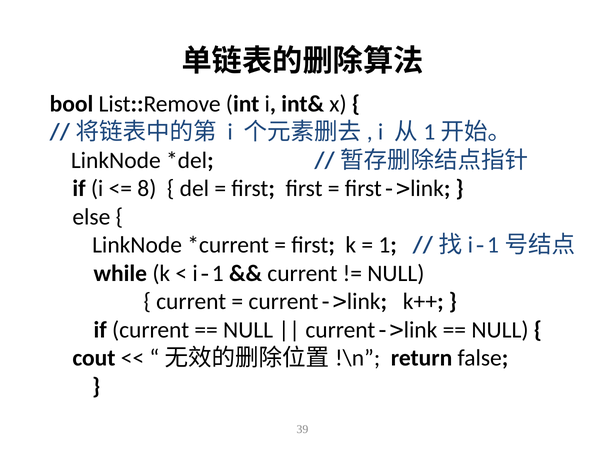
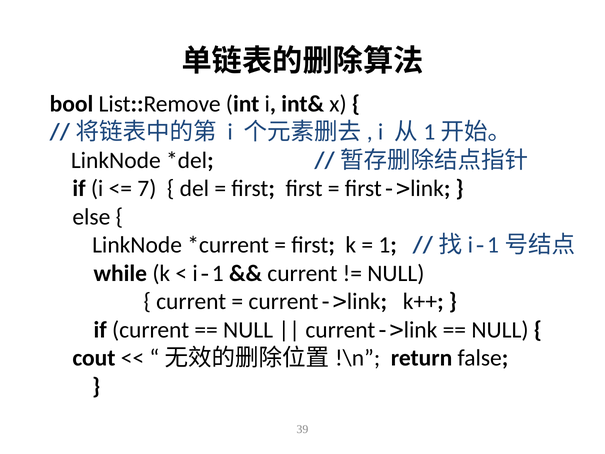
8: 8 -> 7 (147, 189)
